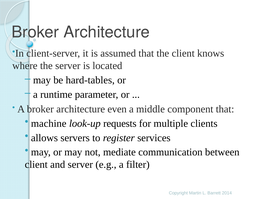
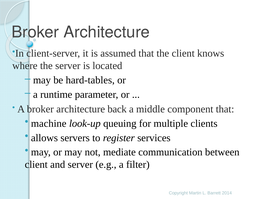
even: even -> back (117, 109)
requests: requests -> queuing (120, 124)
